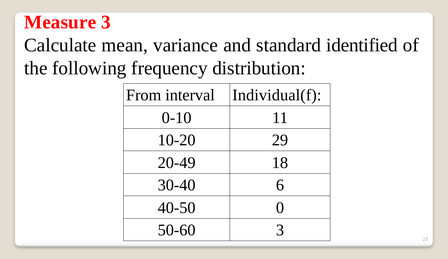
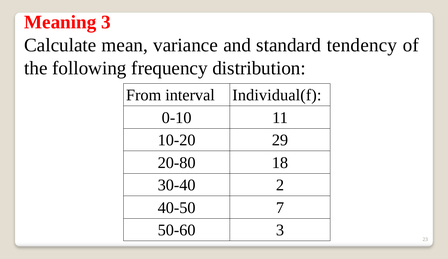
Measure: Measure -> Meaning (60, 22)
identified: identified -> tendency (362, 45)
20-49: 20-49 -> 20-80 (177, 162)
6: 6 -> 2 (280, 185)
0: 0 -> 7 (280, 207)
